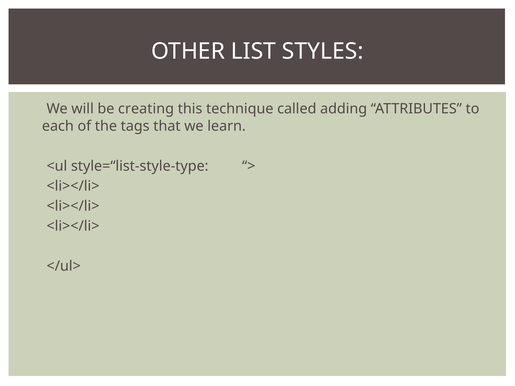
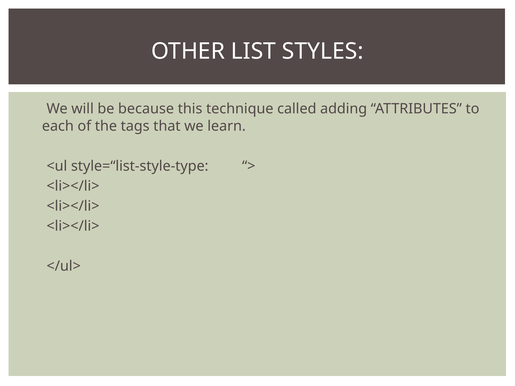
creating: creating -> because (146, 109)
